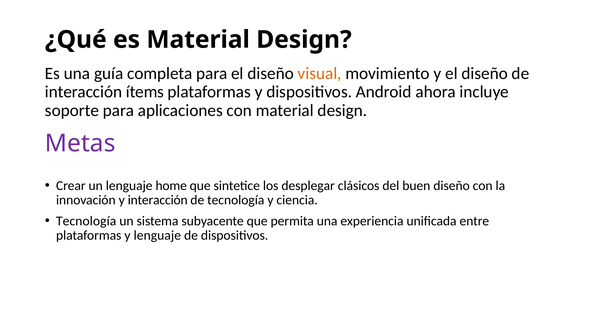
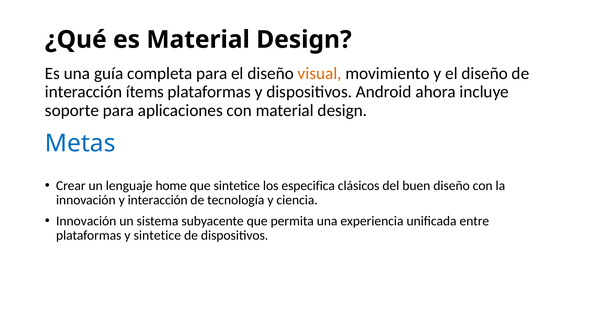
Metas colour: purple -> blue (80, 143)
desplegar: desplegar -> especifica (308, 185)
Tecnología: Tecnología -> Innovación (86, 221)
y lenguaje: lenguaje -> sintetice (157, 235)
